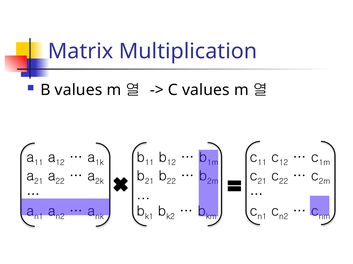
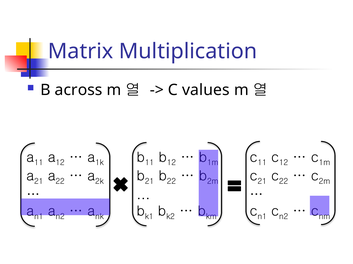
B values: values -> across (79, 90)
